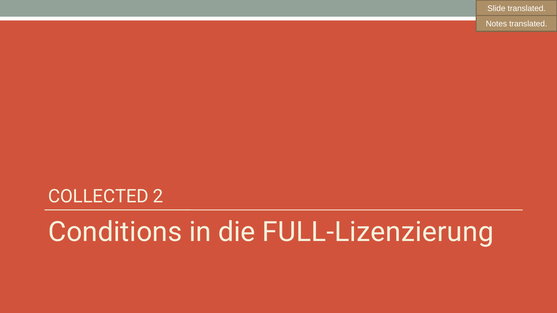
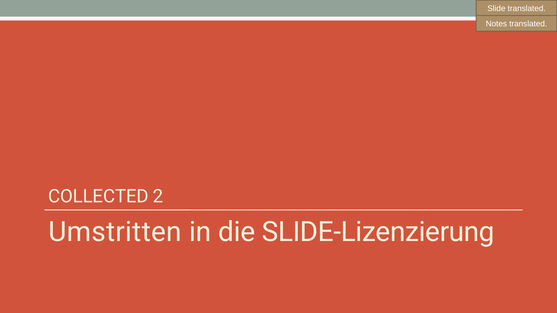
Conditions: Conditions -> Umstritten (115, 232)
FULL-Lizenzierung: FULL-Lizenzierung -> SLIDE-Lizenzierung (378, 232)
